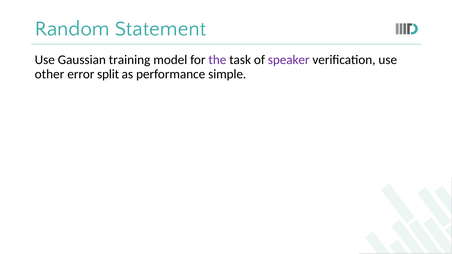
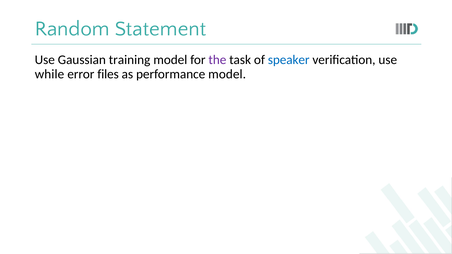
speaker colour: purple -> blue (289, 60)
other: other -> while (49, 74)
split: split -> files (108, 74)
performance simple: simple -> model (227, 74)
